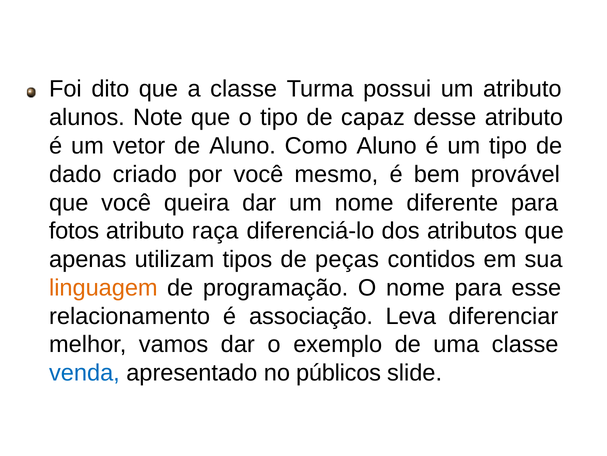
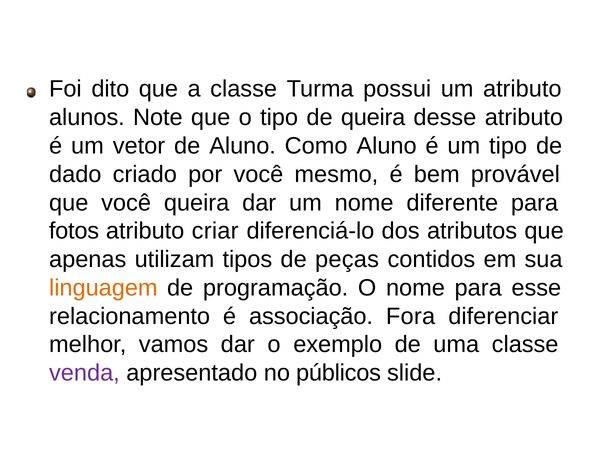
de capaz: capaz -> queira (373, 117)
raça: raça -> criar (215, 231)
Leva: Leva -> Fora (411, 316)
venda colour: blue -> purple (84, 372)
